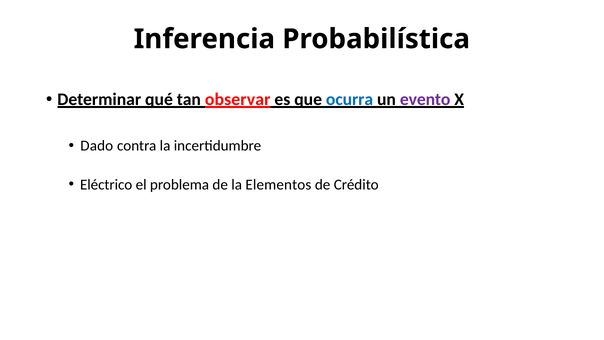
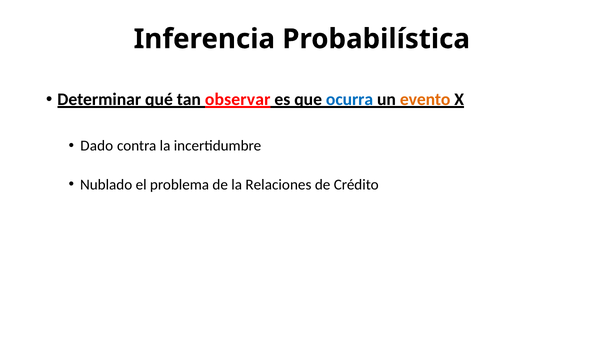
evento colour: purple -> orange (425, 99)
Eléctrico: Eléctrico -> Nublado (106, 184)
Elementos: Elementos -> Relaciones (278, 184)
